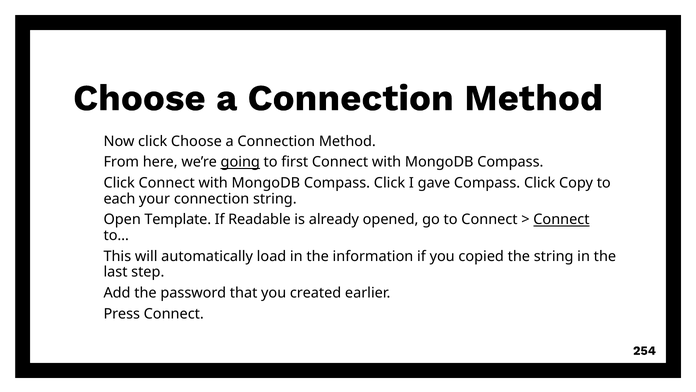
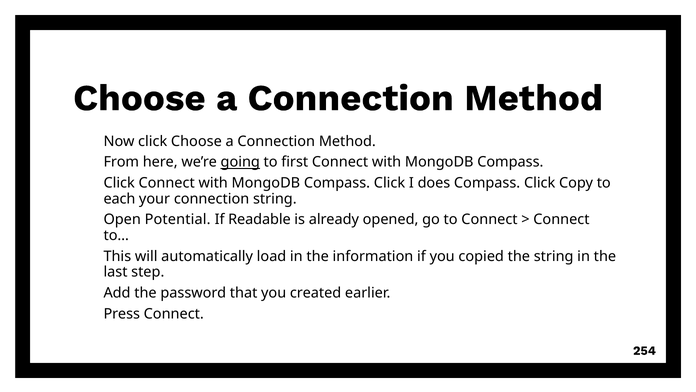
gave: gave -> does (434, 183)
Template: Template -> Potential (178, 219)
Connect underline: present -> none (561, 219)
